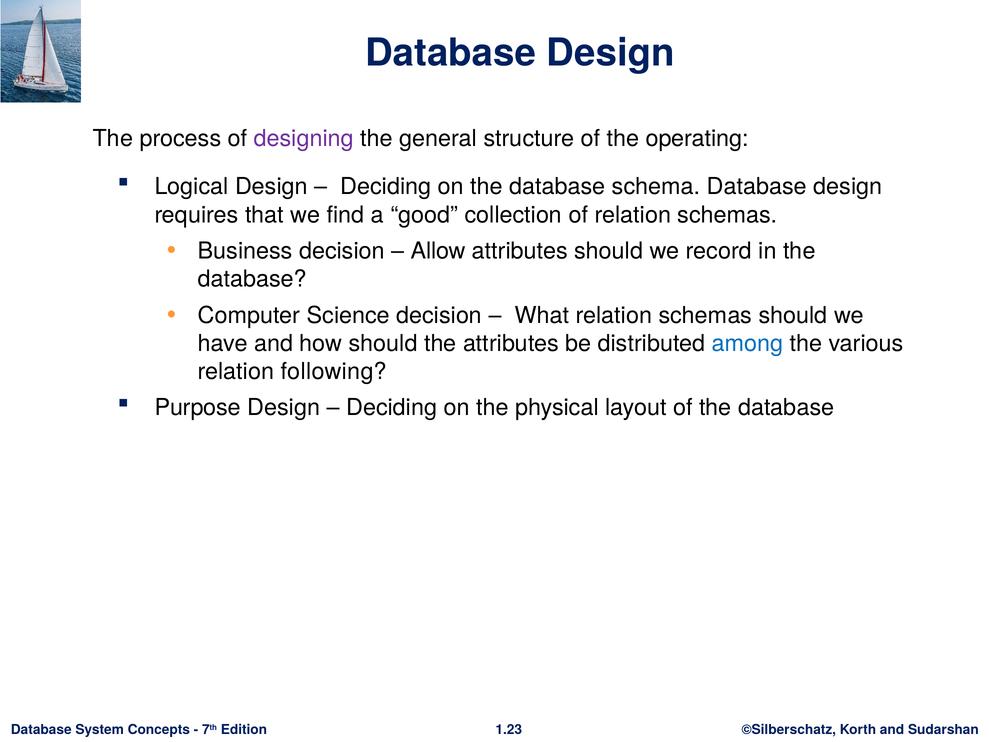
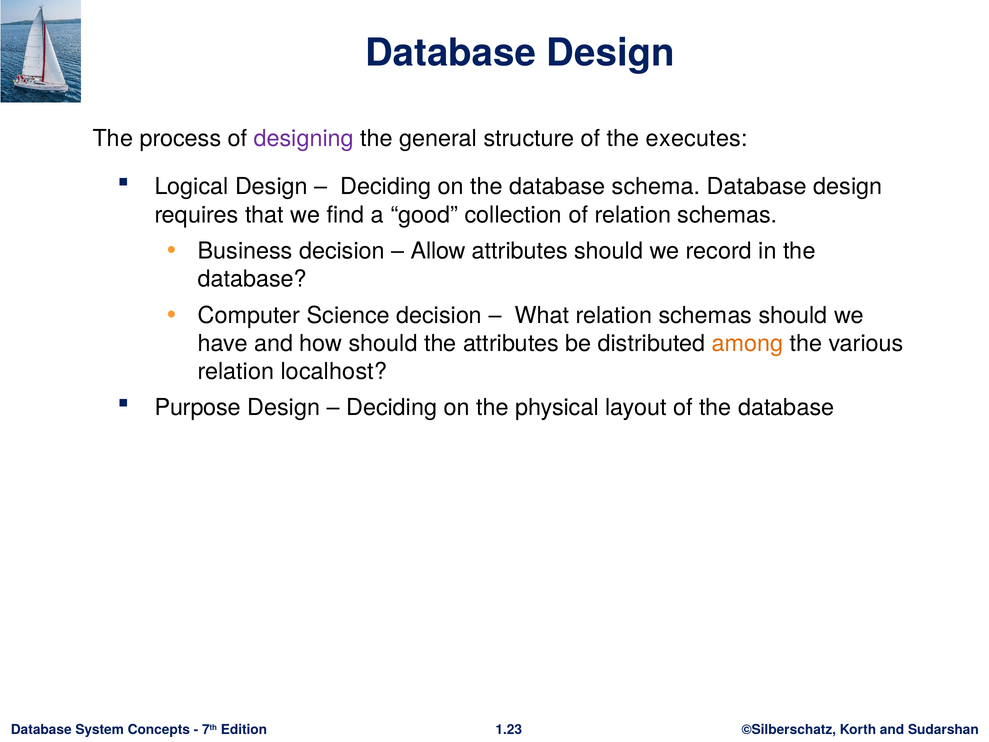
operating: operating -> executes (697, 138)
among colour: blue -> orange (747, 343)
following: following -> localhost (334, 371)
